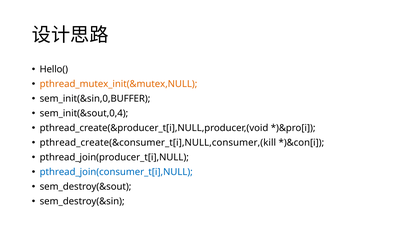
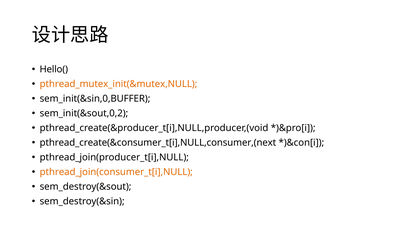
sem_init(&sout,0,4: sem_init(&sout,0,4 -> sem_init(&sout,0,2 (84, 113)
pthread_create(&consumer_t[i],NULL,consumer,(kill: pthread_create(&consumer_t[i],NULL,consumer,(kill -> pthread_create(&consumer_t[i],NULL,consumer,(next (158, 143)
pthread_join(consumer_t[i],NULL colour: blue -> orange (116, 172)
